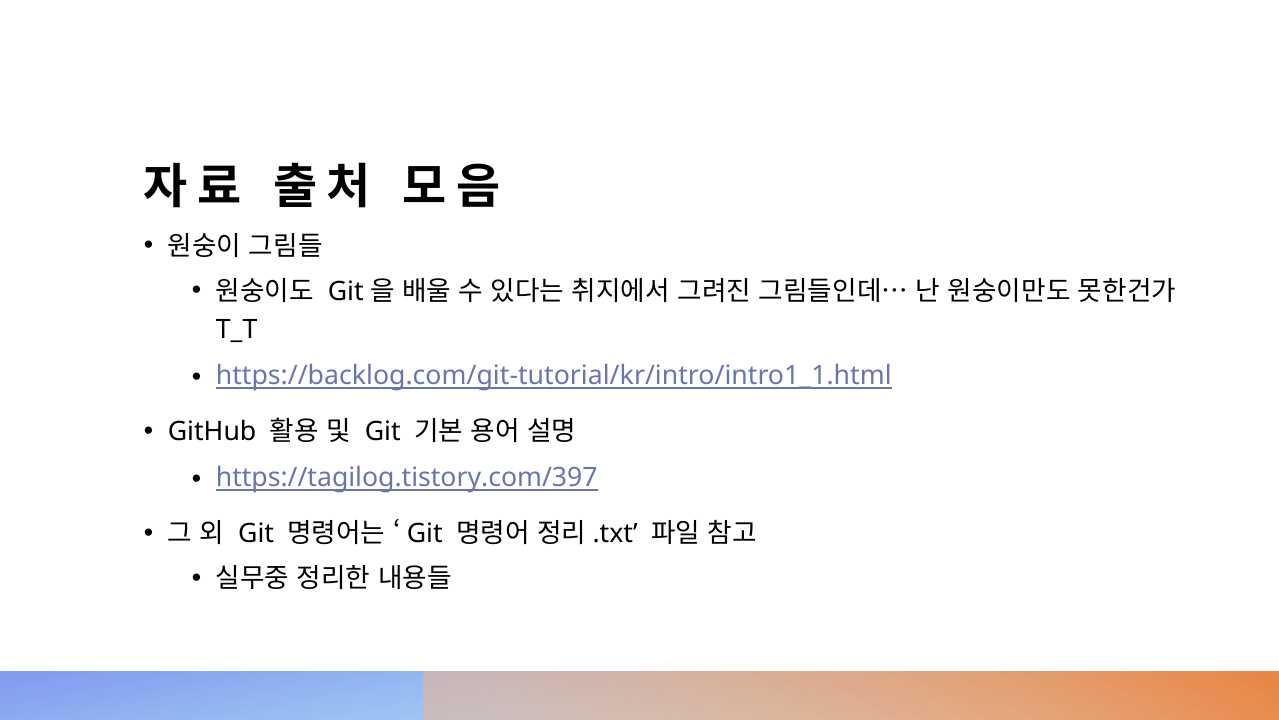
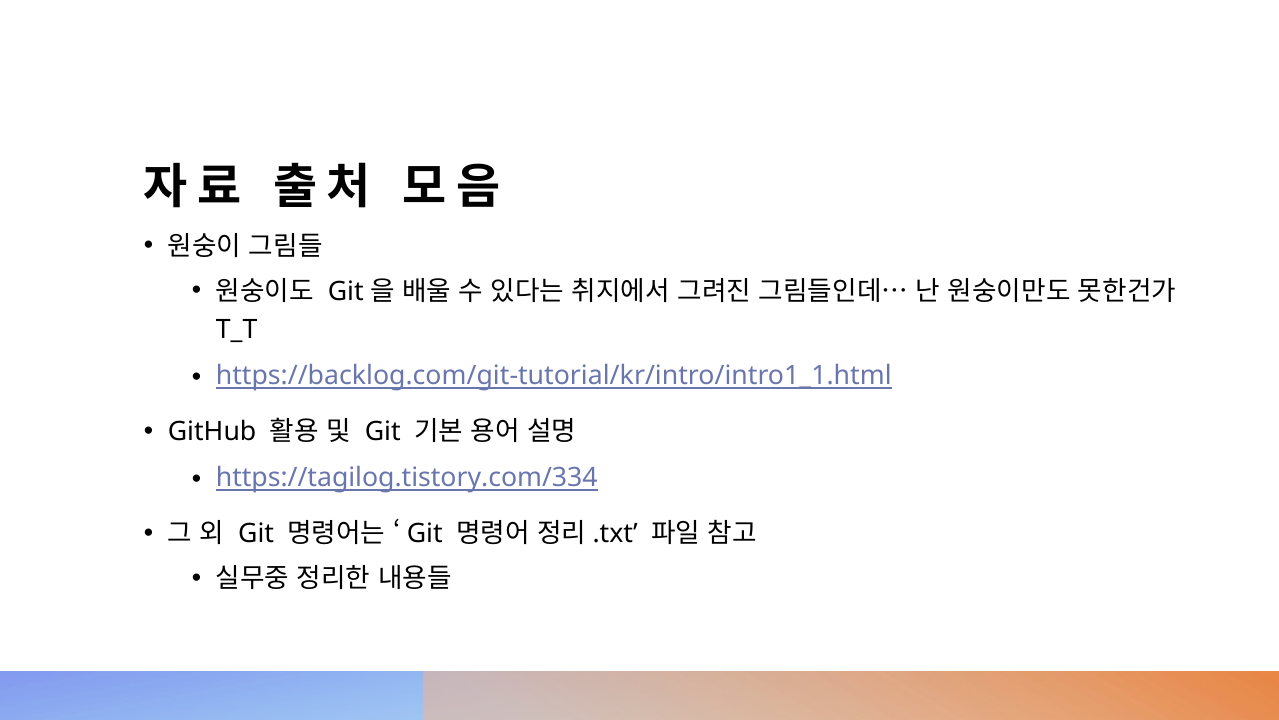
https://tagilog.tistory.com/397: https://tagilog.tistory.com/397 -> https://tagilog.tistory.com/334 (407, 478)
